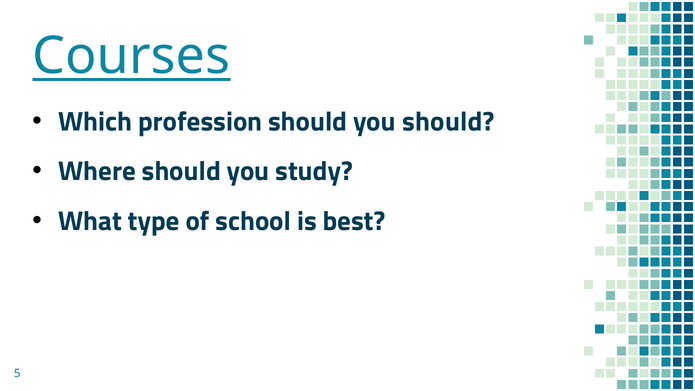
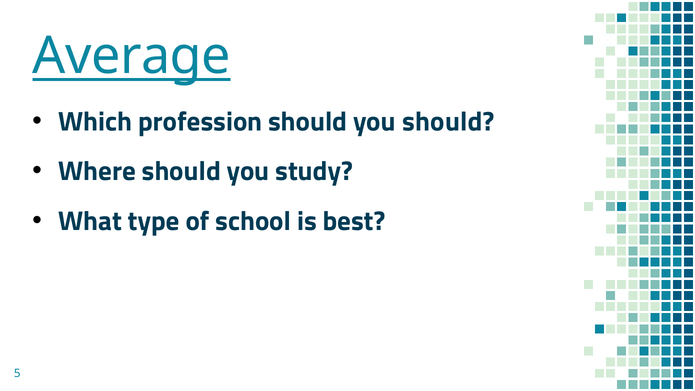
Courses: Courses -> Average (132, 56)
